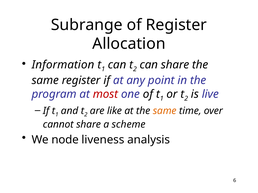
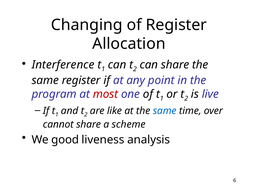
Subrange: Subrange -> Changing (87, 25)
Information: Information -> Interference (63, 65)
same colour: orange -> blue (165, 111)
node: node -> good (65, 140)
